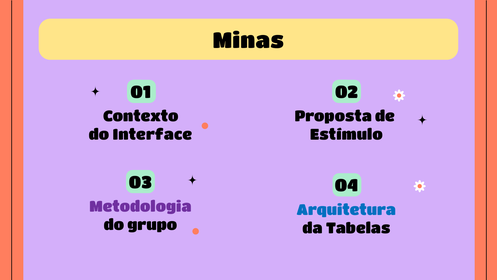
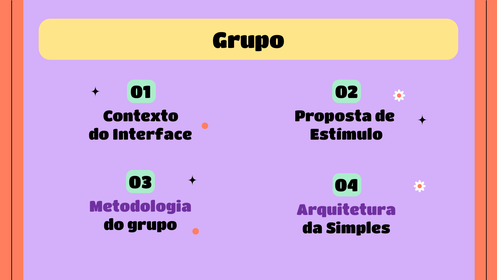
Minas: Minas -> Grupo (249, 41)
Arquitetura colour: blue -> purple (346, 210)
Tabelas: Tabelas -> Simples (358, 228)
